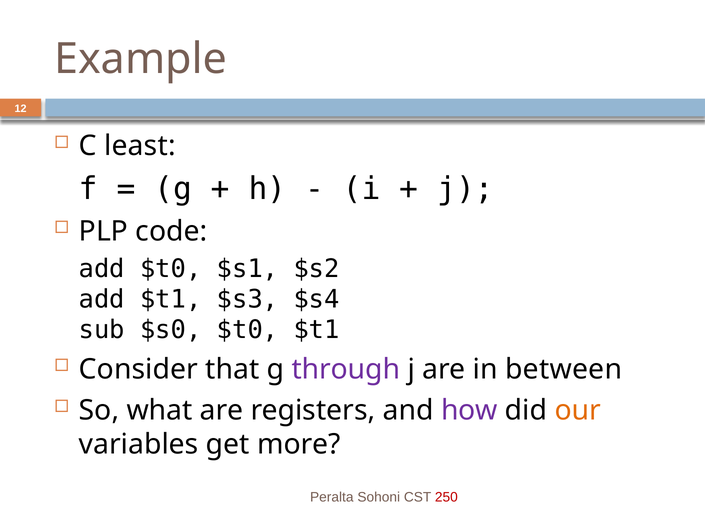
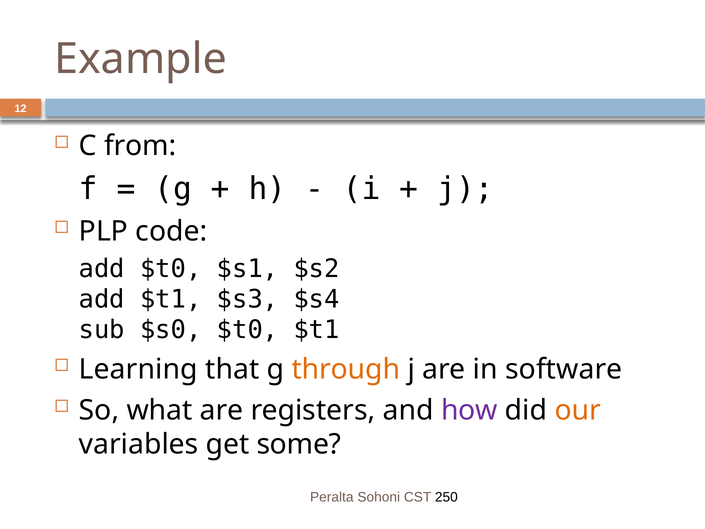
least: least -> from (140, 146)
Consider: Consider -> Learning (138, 369)
through colour: purple -> orange (346, 369)
between: between -> software (564, 369)
more: more -> some (299, 444)
250 colour: red -> black (446, 497)
